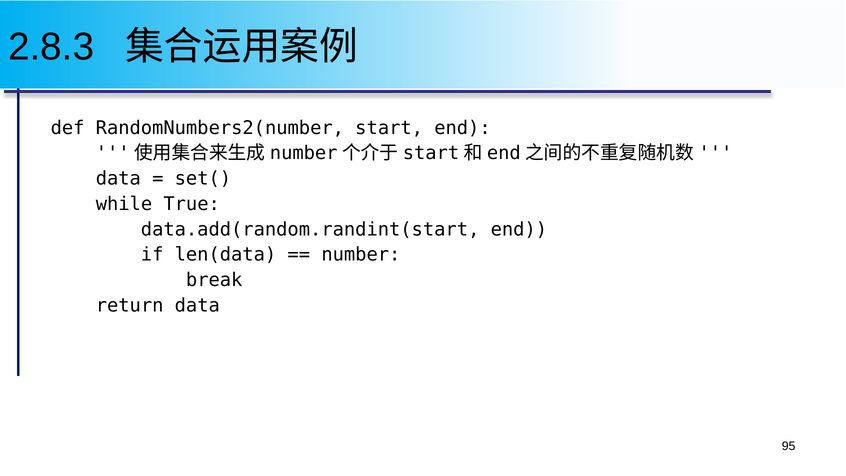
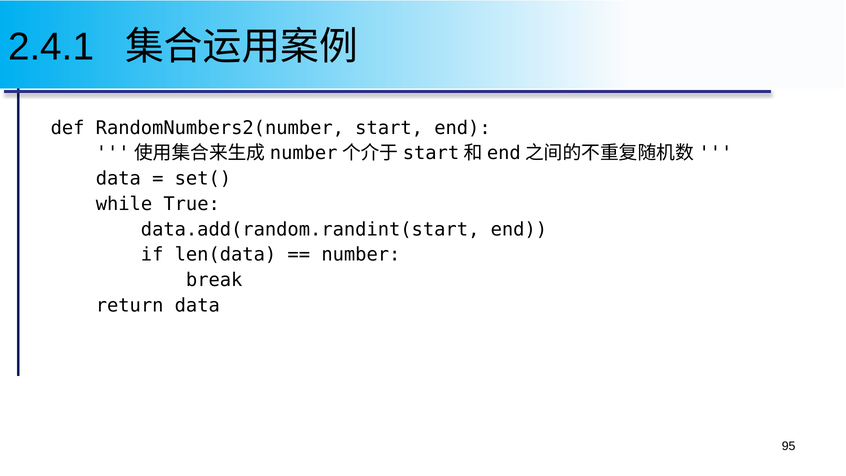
2.8.3: 2.8.3 -> 2.4.1 (51, 47)
